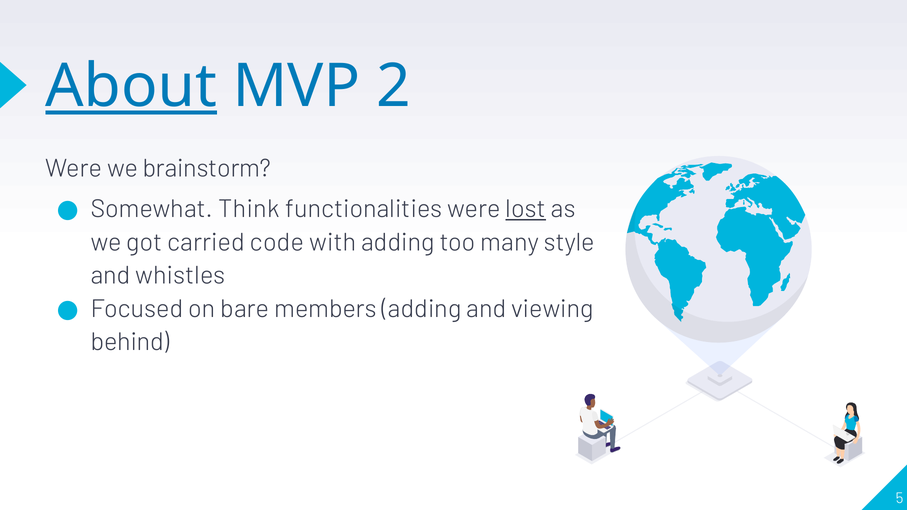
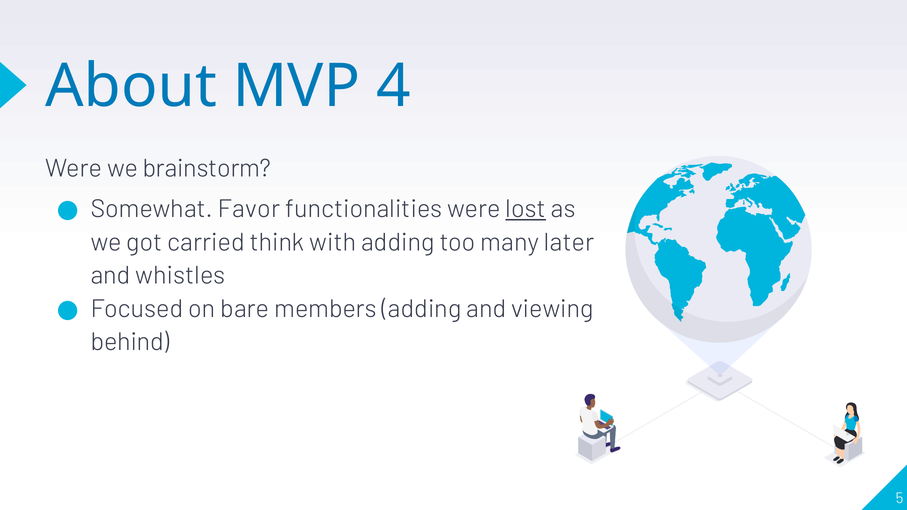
About underline: present -> none (131, 87)
2: 2 -> 4 (393, 87)
Think: Think -> Favor (249, 209)
code: code -> think (277, 242)
style: style -> later (569, 242)
